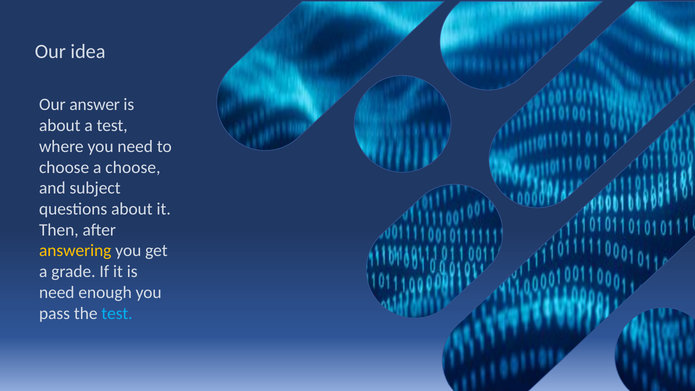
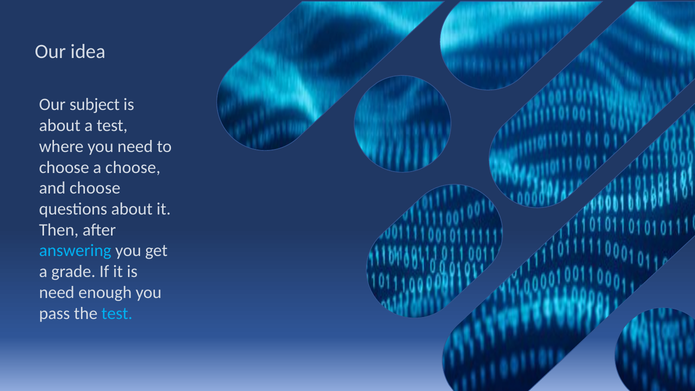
answer: answer -> subject (95, 105)
and subject: subject -> choose (95, 188)
answering colour: yellow -> light blue (75, 251)
